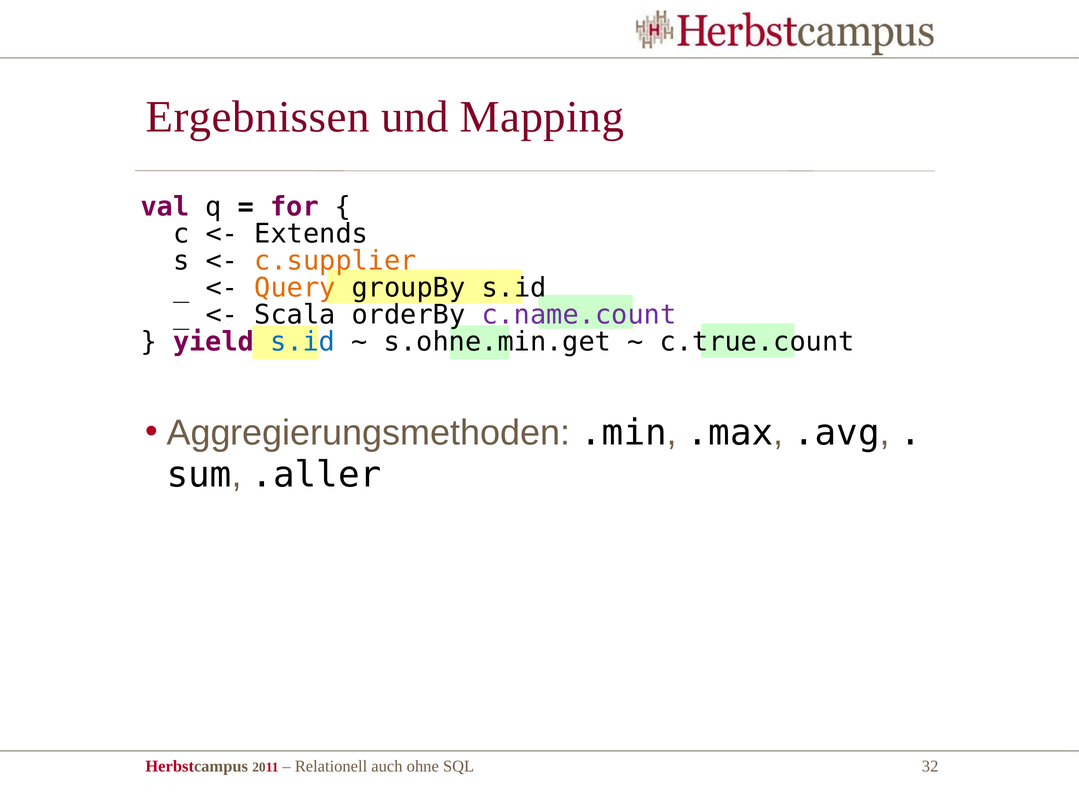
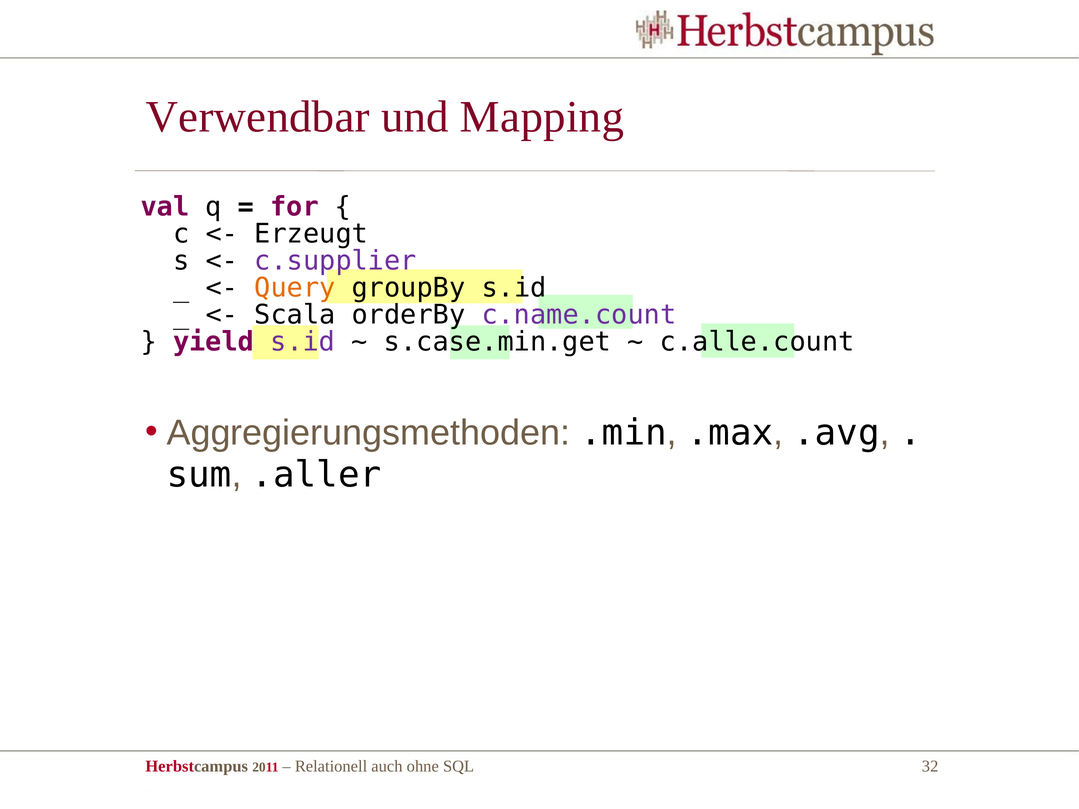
Ergebnissen: Ergebnissen -> Verwendbar (258, 117)
Extends: Extends -> Erzeugt (311, 234)
c.supplier colour: orange -> purple (336, 261)
s.id colour: blue -> purple (303, 342)
s.ohne.min.get: s.ohne.min.get -> s.case.min.get (498, 342)
c.true.count: c.true.count -> c.alle.count (757, 342)
